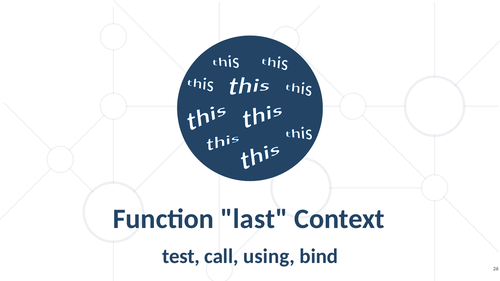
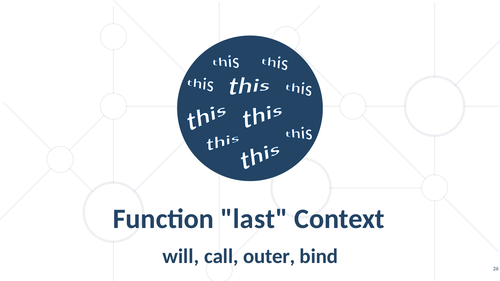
test: test -> will (181, 256)
using: using -> outer (269, 256)
